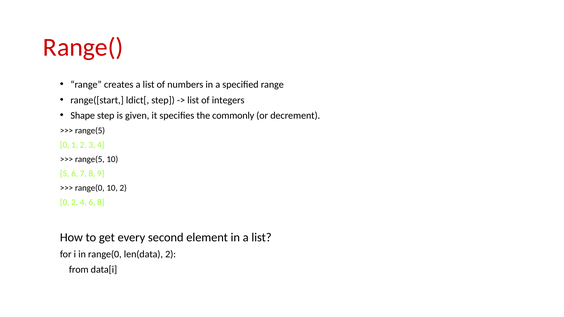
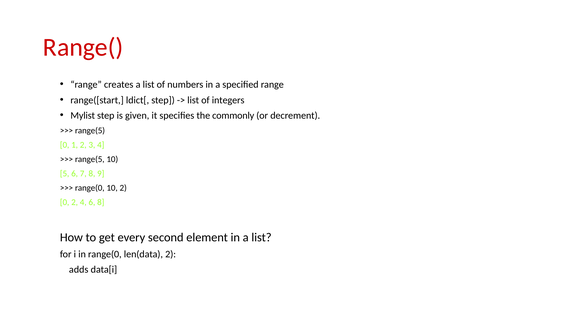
Shape: Shape -> Mylist (83, 116)
from: from -> adds (79, 270)
